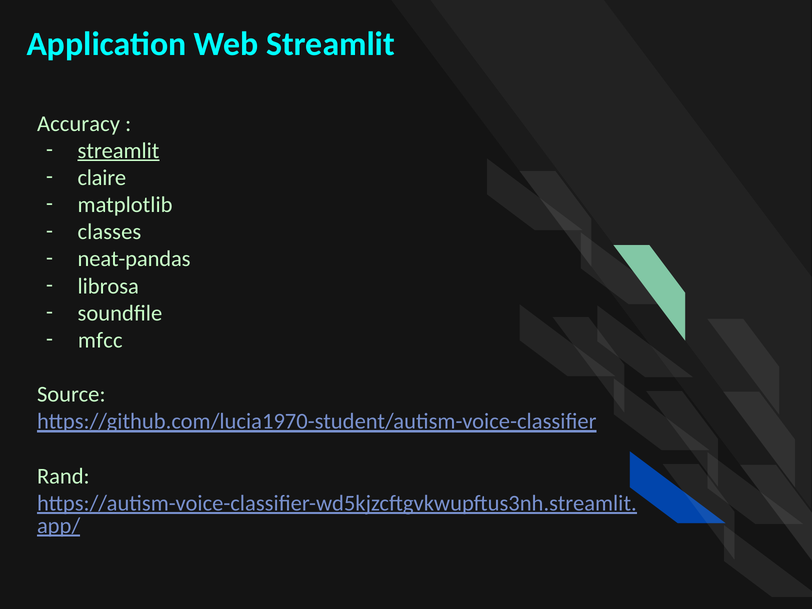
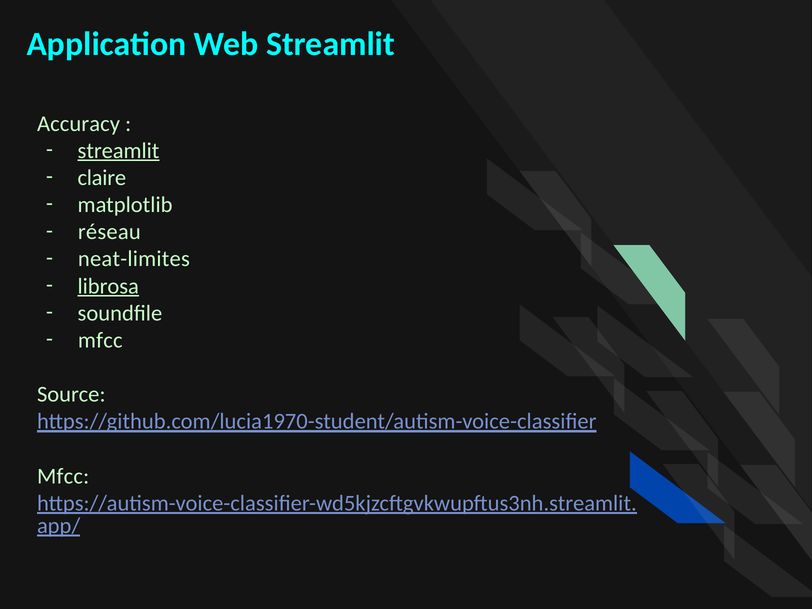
classes: classes -> réseau (109, 232)
neat-pandas: neat-pandas -> neat-limites (134, 259)
librosa underline: none -> present (108, 286)
Rand: Rand -> Mfcc (63, 476)
